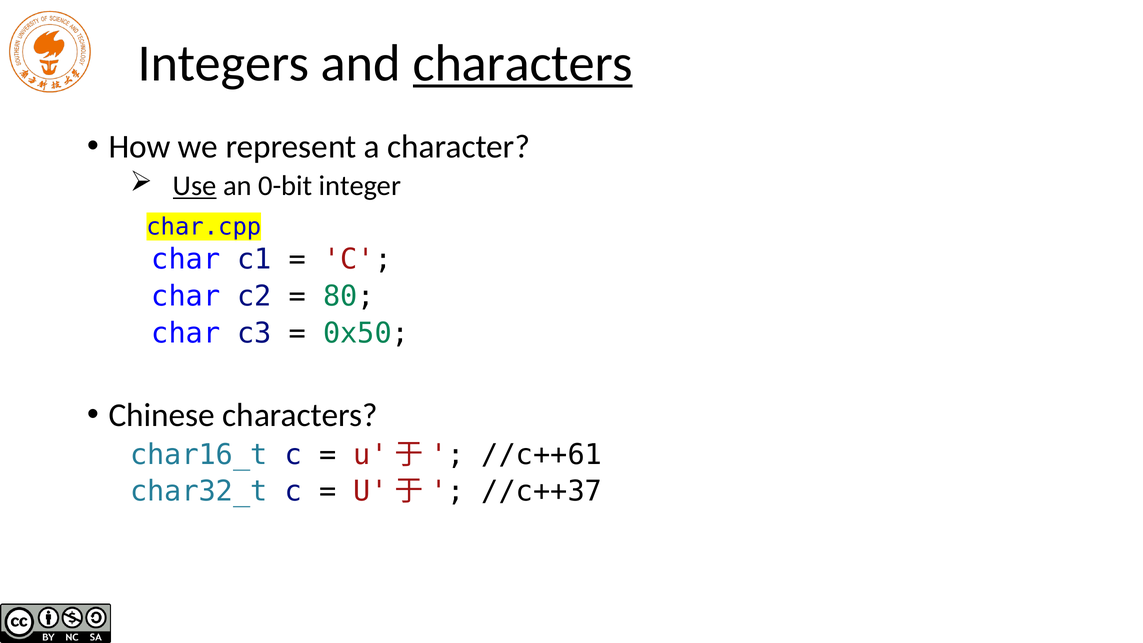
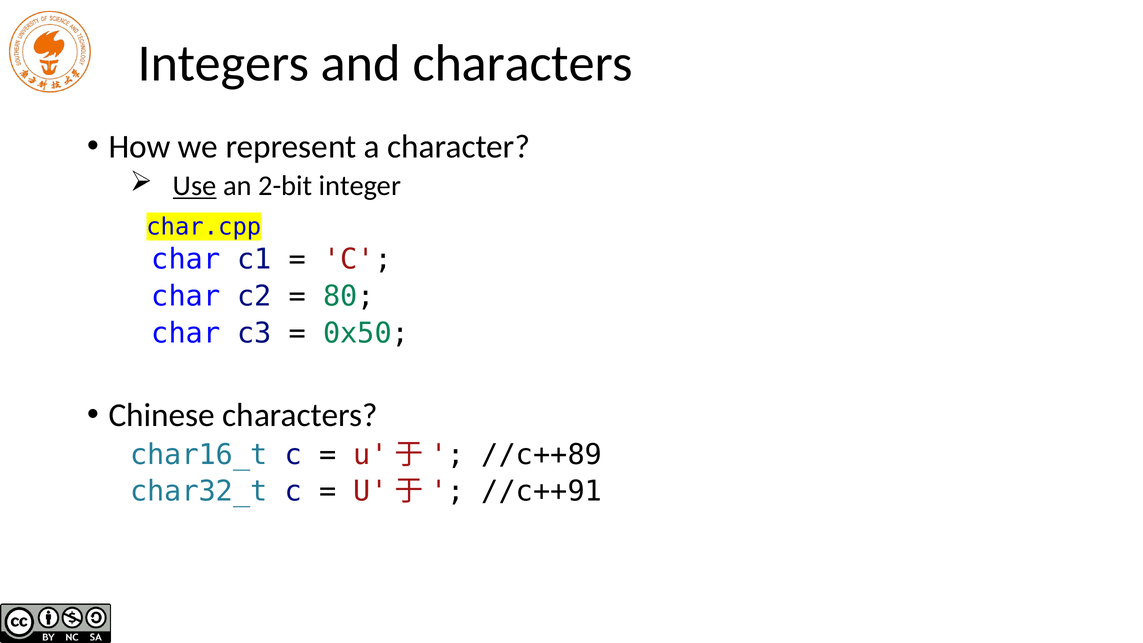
characters underline: present -> none (523, 64)
0-bit: 0-bit -> 2-bit (285, 186)
//c++61: //c++61 -> //c++89 (542, 455)
//c++37: //c++37 -> //c++91 (542, 491)
